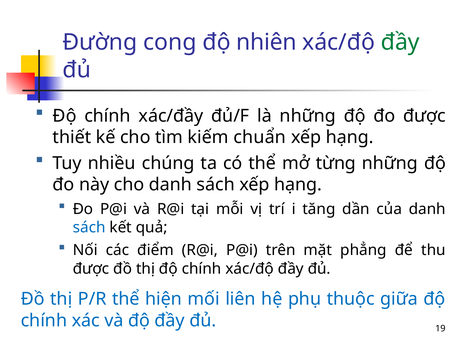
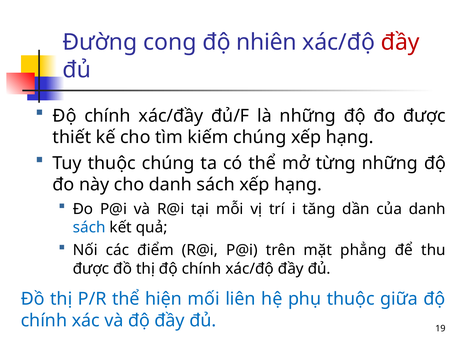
đầy colour: green -> red (400, 42)
kiếm chuẩn: chuẩn -> chúng (260, 137)
Tuy nhiều: nhiều -> thuộc (112, 163)
